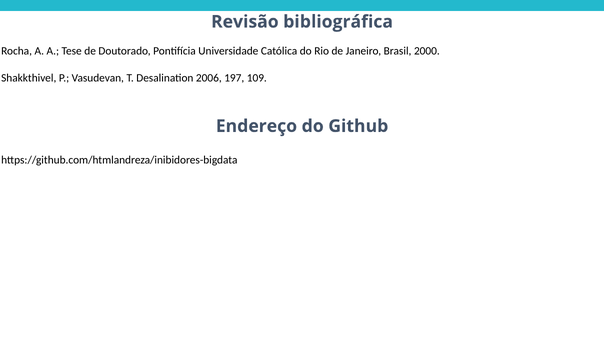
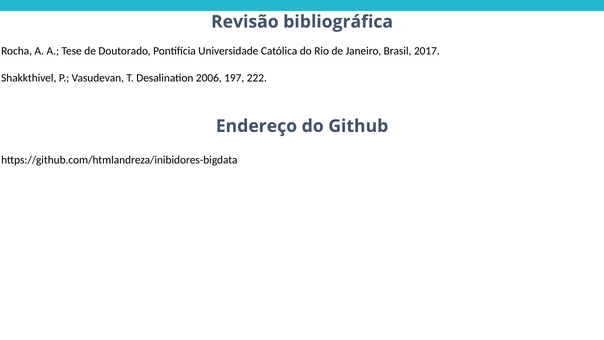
2000: 2000 -> 2017 (427, 51)
109: 109 -> 222 (257, 78)
